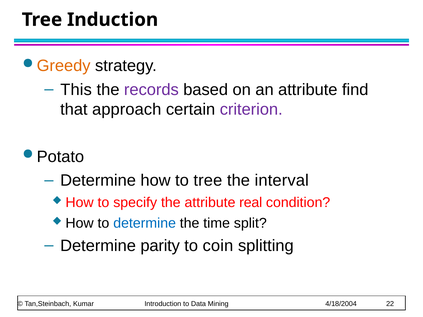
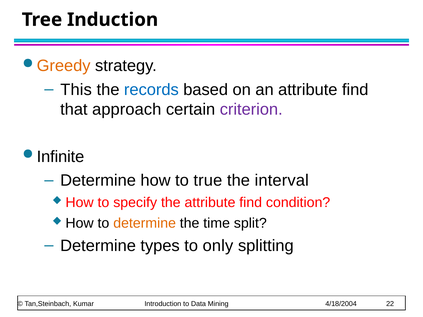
records colour: purple -> blue (151, 90)
Potato: Potato -> Infinite (60, 157)
to tree: tree -> true (208, 181)
the attribute real: real -> find (251, 203)
determine colour: blue -> orange (145, 223)
parity: parity -> types (160, 246)
coin: coin -> only (218, 246)
